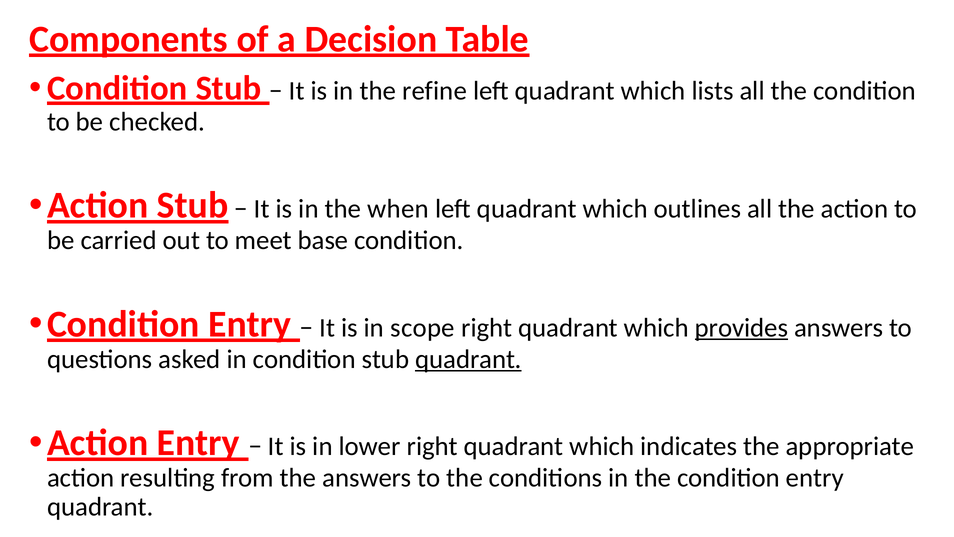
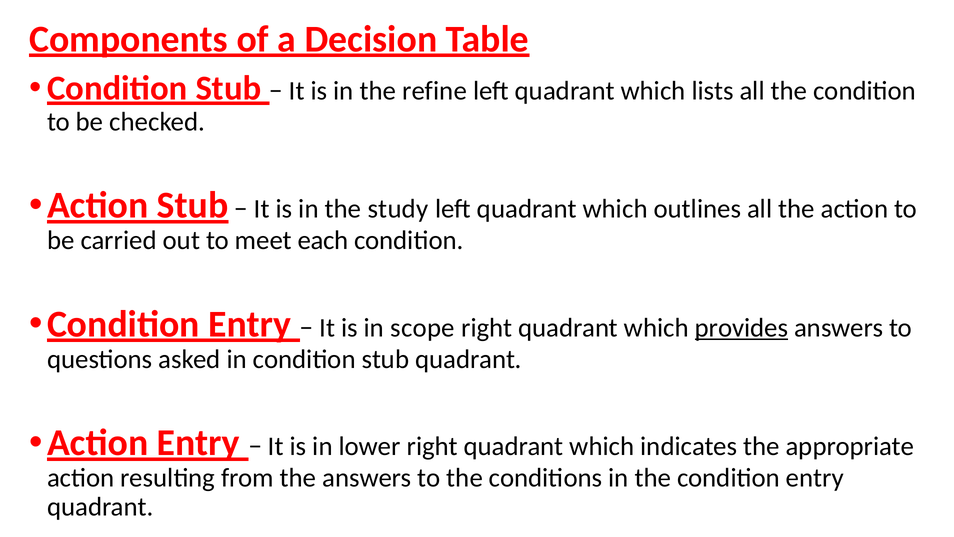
when: when -> study (398, 209)
base: base -> each (323, 240)
quadrant underline: present -> none (468, 359)
